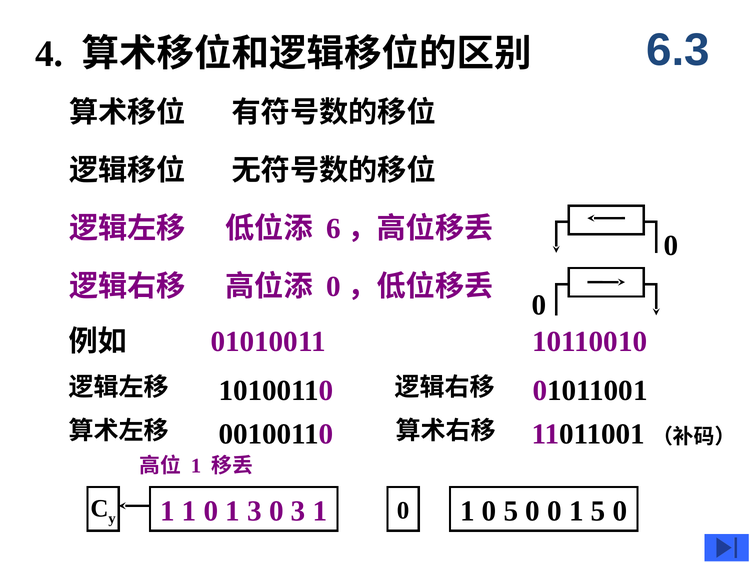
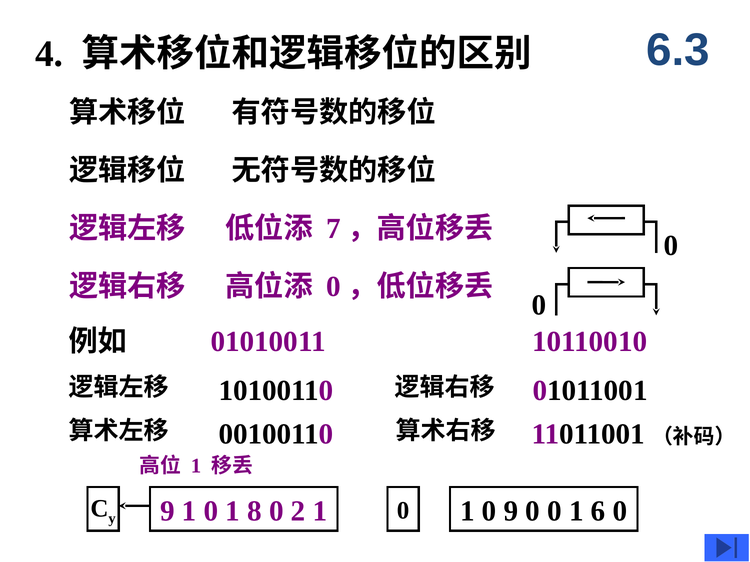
6: 6 -> 7 (334, 229)
1: 1 -> 9 (167, 511)
1 3: 3 -> 8 (255, 511)
0 3: 3 -> 2 (298, 511)
0 5: 5 -> 9 (511, 511)
1 5: 5 -> 6 (598, 511)
